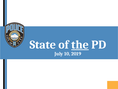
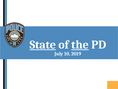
State underline: none -> present (43, 44)
